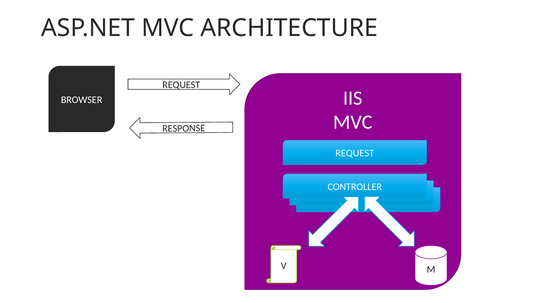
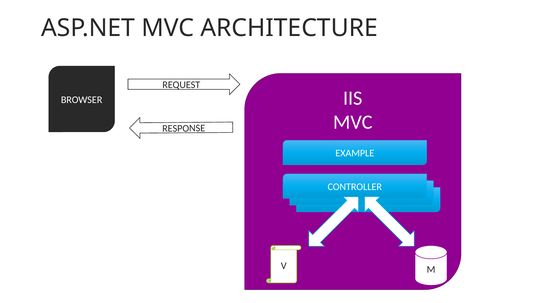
REQUEST: REQUEST -> EXAMPLE (355, 153)
